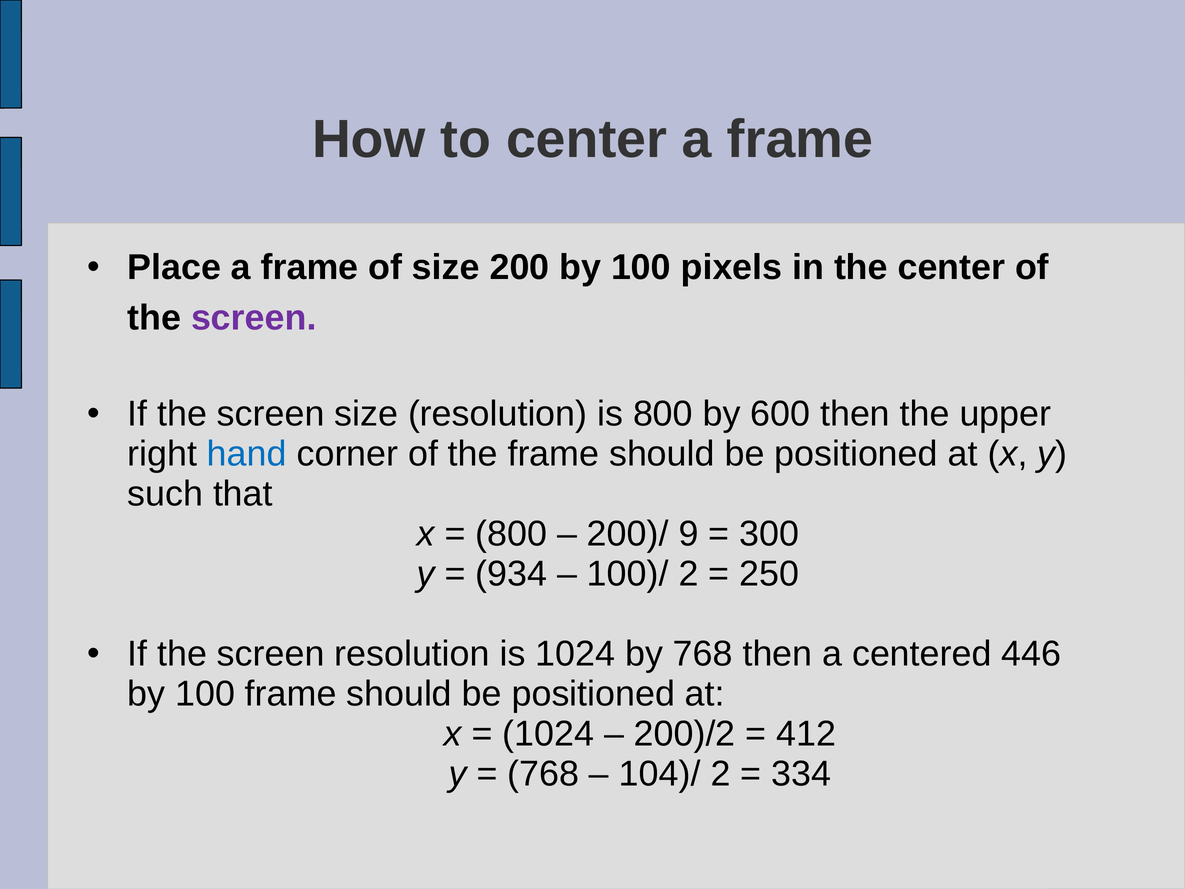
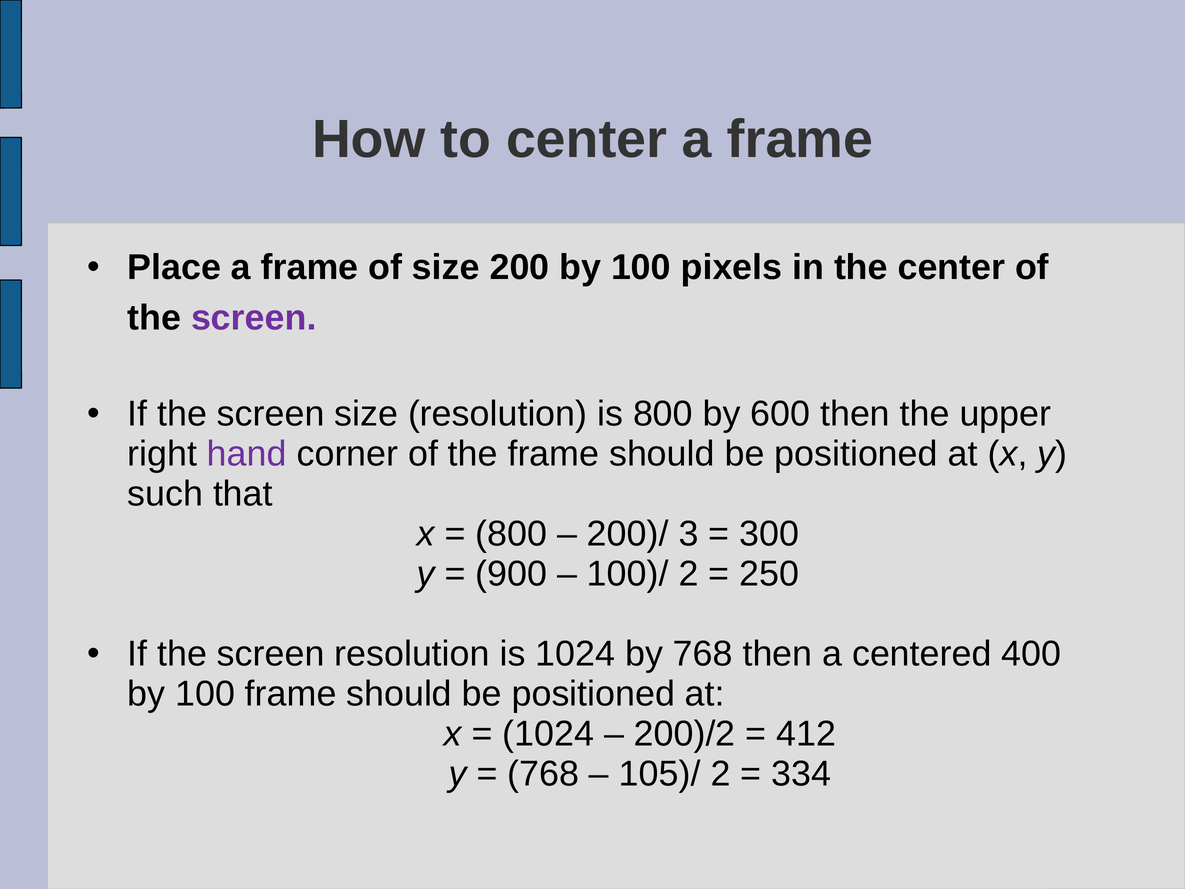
hand colour: blue -> purple (247, 454)
9: 9 -> 3 (689, 534)
934: 934 -> 900 (511, 574)
446: 446 -> 400 (1031, 654)
104)/: 104)/ -> 105)/ (660, 774)
